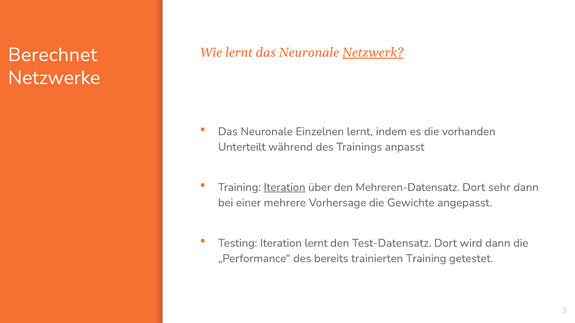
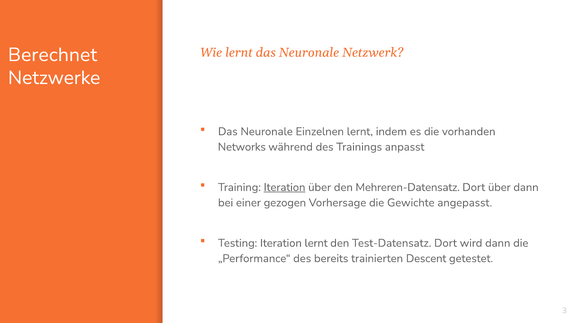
Netzwerk underline: present -> none (373, 53)
Unterteilt: Unterteilt -> Networks (242, 147)
Dort sehr: sehr -> über (499, 188)
mehrere: mehrere -> gezogen (285, 203)
trainierten Training: Training -> Descent (426, 259)
